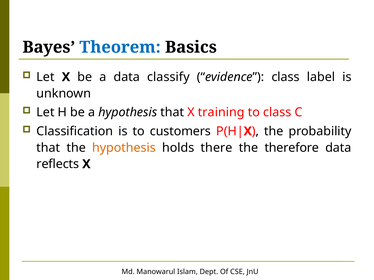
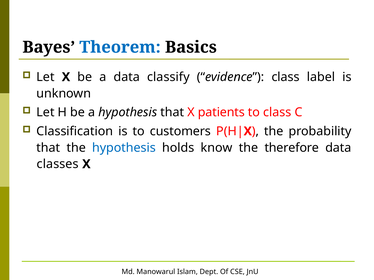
training: training -> patients (221, 113)
hypothesis colour: orange -> blue (124, 148)
there: there -> know (217, 148)
reflects: reflects -> classes (58, 164)
